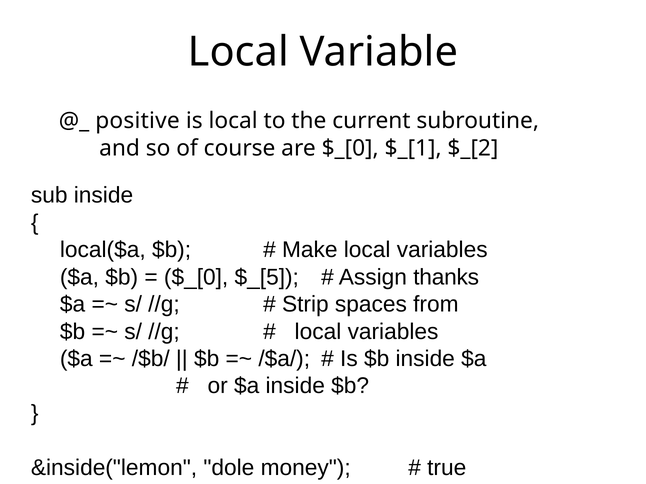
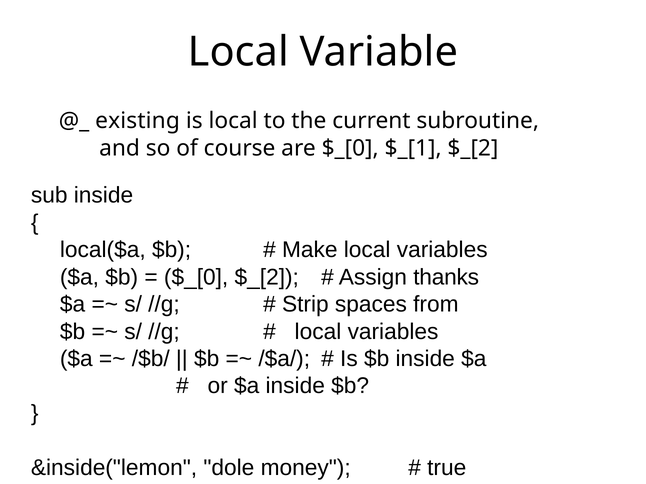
positive: positive -> existing (138, 121)
$_[0 $_[5: $_[5 -> $_[2 (267, 277)
